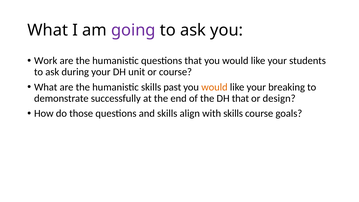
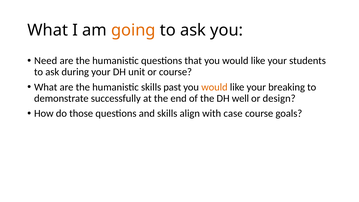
going colour: purple -> orange (133, 30)
Work: Work -> Need (46, 61)
DH that: that -> well (240, 98)
with skills: skills -> case (233, 113)
